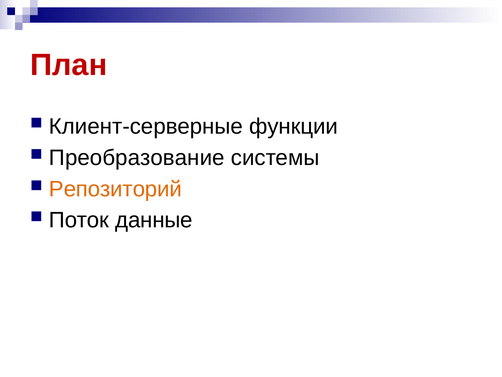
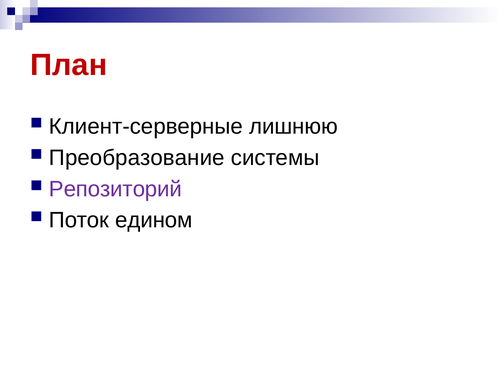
функции: функции -> лишнюю (293, 126)
Репозиторий colour: orange -> purple (115, 189)
данные: данные -> едином (154, 220)
